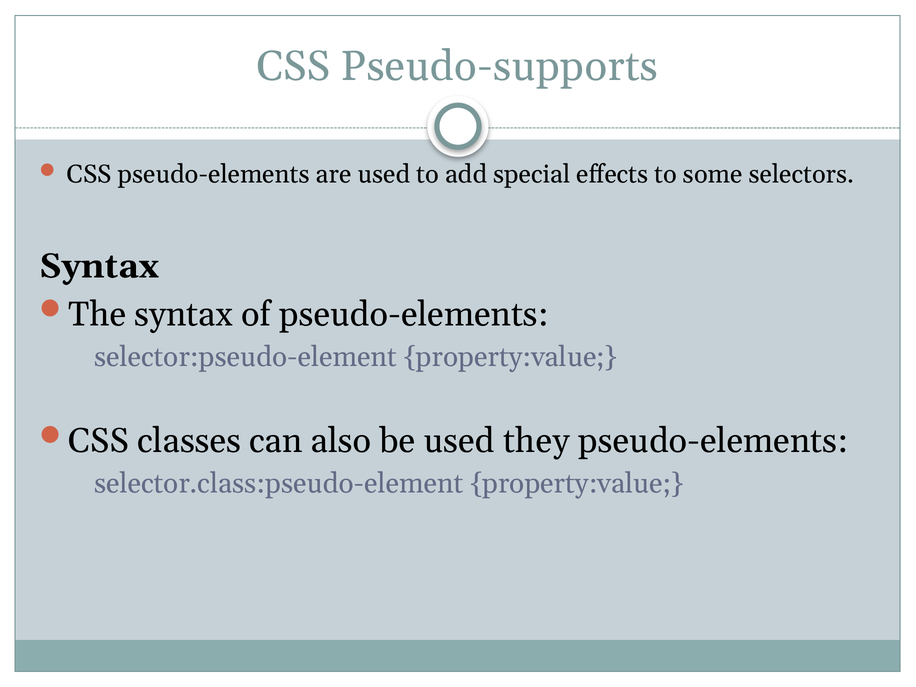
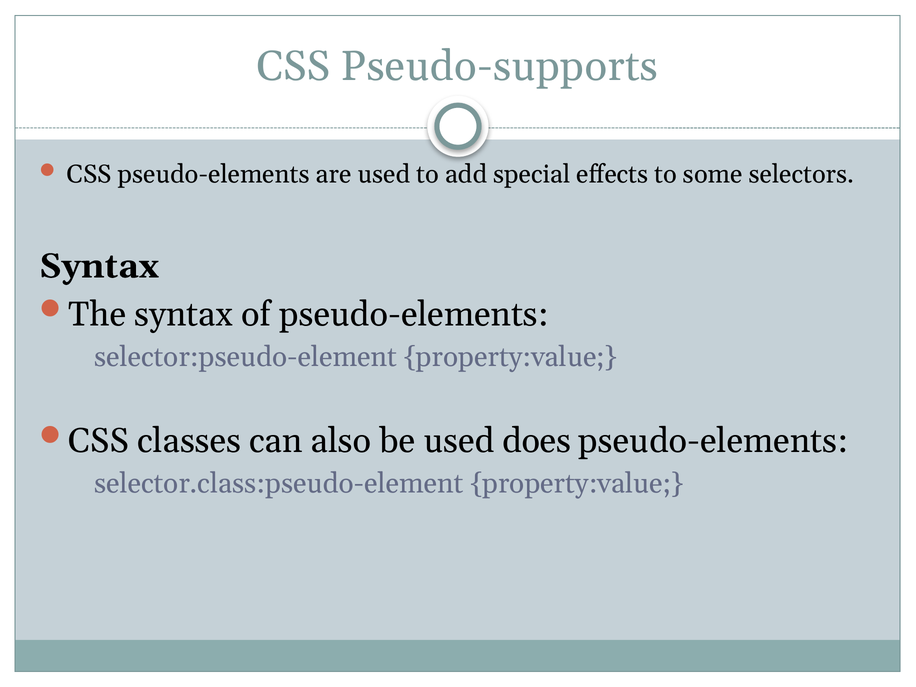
they: they -> does (537, 441)
